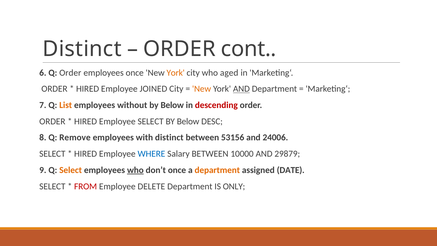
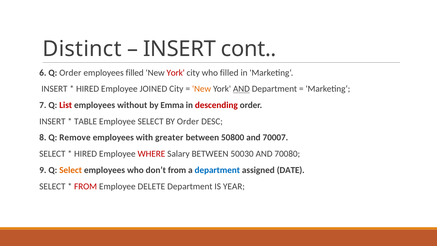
ORDER: ORDER -> INSERT (180, 49)
employees once: once -> filled (135, 73)
York colour: orange -> red (176, 73)
who aged: aged -> filled (229, 73)
ORDER: ORDER -> INSERT (54, 89)
List colour: orange -> red (66, 105)
Below: Below -> Emma (172, 105)
ORDER: ORDER -> INSERT (52, 121)
HIRED: HIRED -> TABLE (86, 121)
Below: Below -> Order (188, 121)
with distinct: distinct -> greater (169, 138)
53156: 53156 -> 50800 (233, 138)
24006: 24006 -> 70007 (275, 138)
WHERE colour: blue -> red (151, 154)
10000: 10000 -> 50030 (242, 154)
29879: 29879 -> 70080 (287, 154)
who underline: present -> none (135, 170)
don’t once: once -> from (177, 170)
department colour: orange -> blue (217, 170)
ONLY: ONLY -> YEAR (234, 186)
